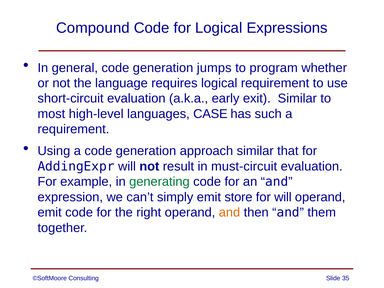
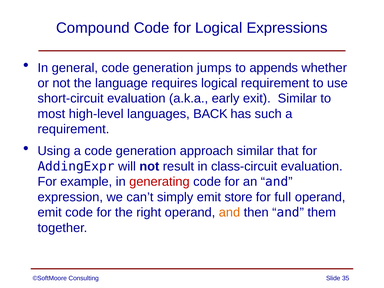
program: program -> appends (274, 68)
CASE: CASE -> BACK (210, 114)
must-circuit: must-circuit -> class-circuit (244, 166)
generating colour: green -> red (159, 182)
for will: will -> full (283, 197)
